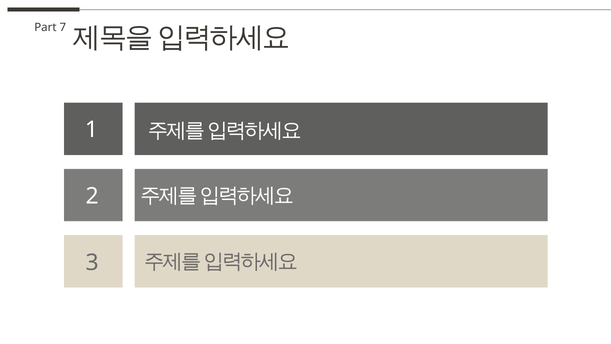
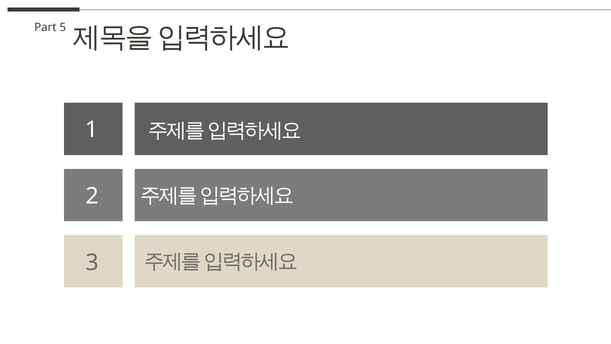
7: 7 -> 5 (63, 27)
